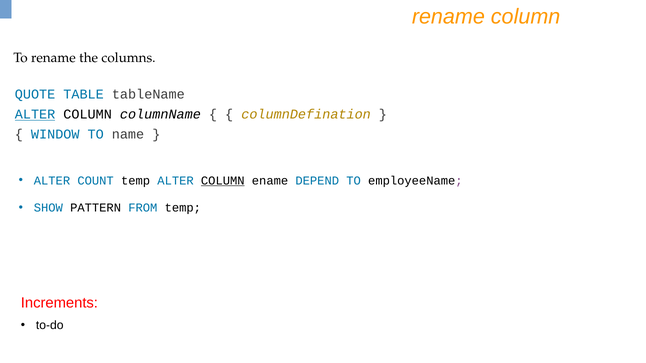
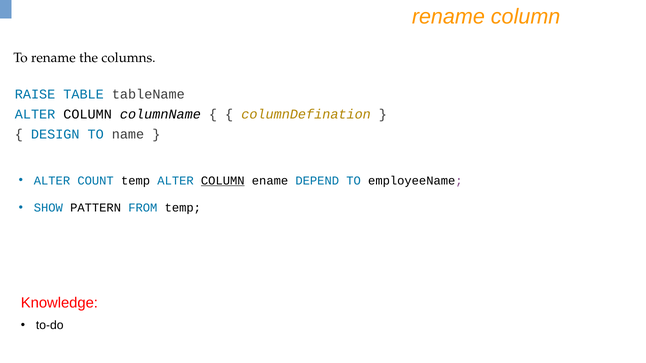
QUOTE: QUOTE -> RAISE (35, 94)
ALTER underline: present -> none (35, 114)
WINDOW: WINDOW -> DESIGN (55, 135)
Increments: Increments -> Knowledge (59, 303)
